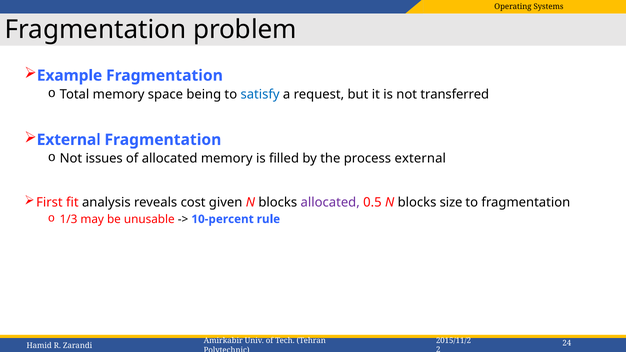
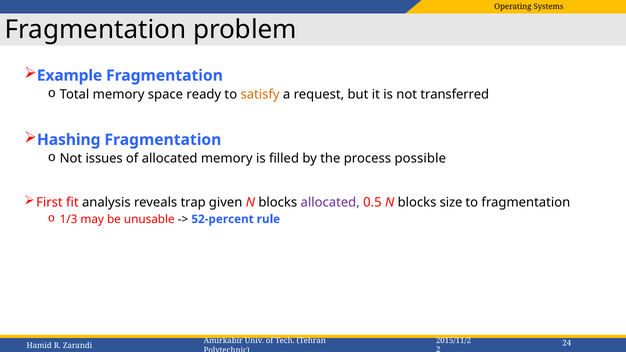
being: being -> ready (204, 94)
satisfy colour: blue -> orange (260, 94)
External: External -> Hashing (69, 140)
process external: external -> possible (420, 159)
cost: cost -> trap (193, 203)
10-percent: 10-percent -> 52-percent (223, 219)
